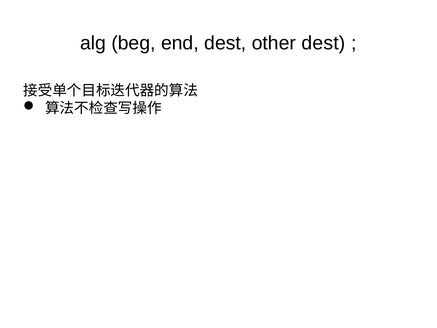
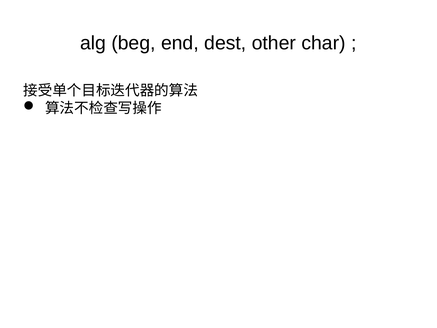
other dest: dest -> char (324, 43)
